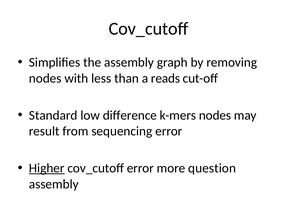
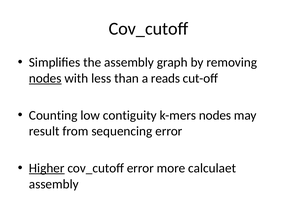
nodes underline: none -> present (45, 78)
Standard: Standard -> Counting (53, 115)
difference: difference -> contiguity (130, 115)
question: question -> calculaet (212, 168)
